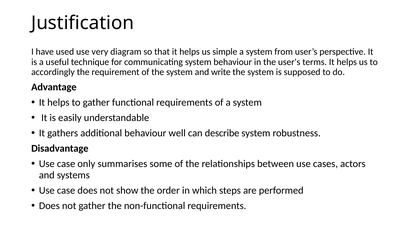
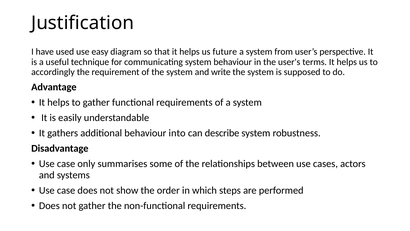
very: very -> easy (100, 52)
simple: simple -> future (225, 52)
well: well -> into (177, 133)
